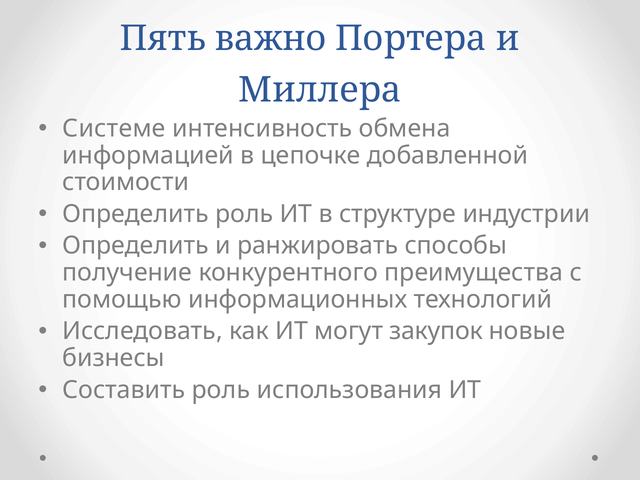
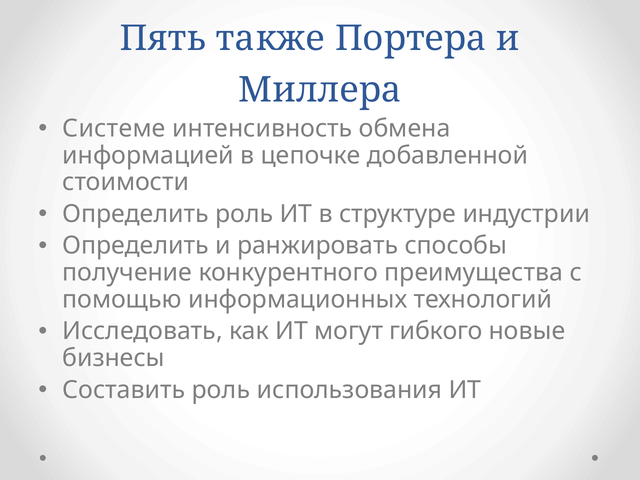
важно: важно -> также (270, 38)
закупок: закупок -> гибкого (436, 331)
